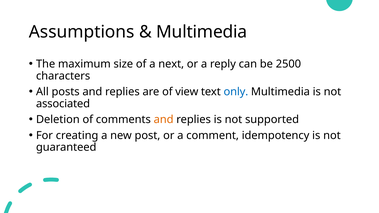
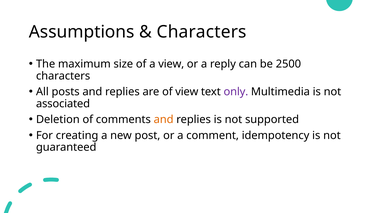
Multimedia: Multimedia -> Characters (202, 32)
a next: next -> view (171, 64)
only colour: blue -> purple (236, 92)
